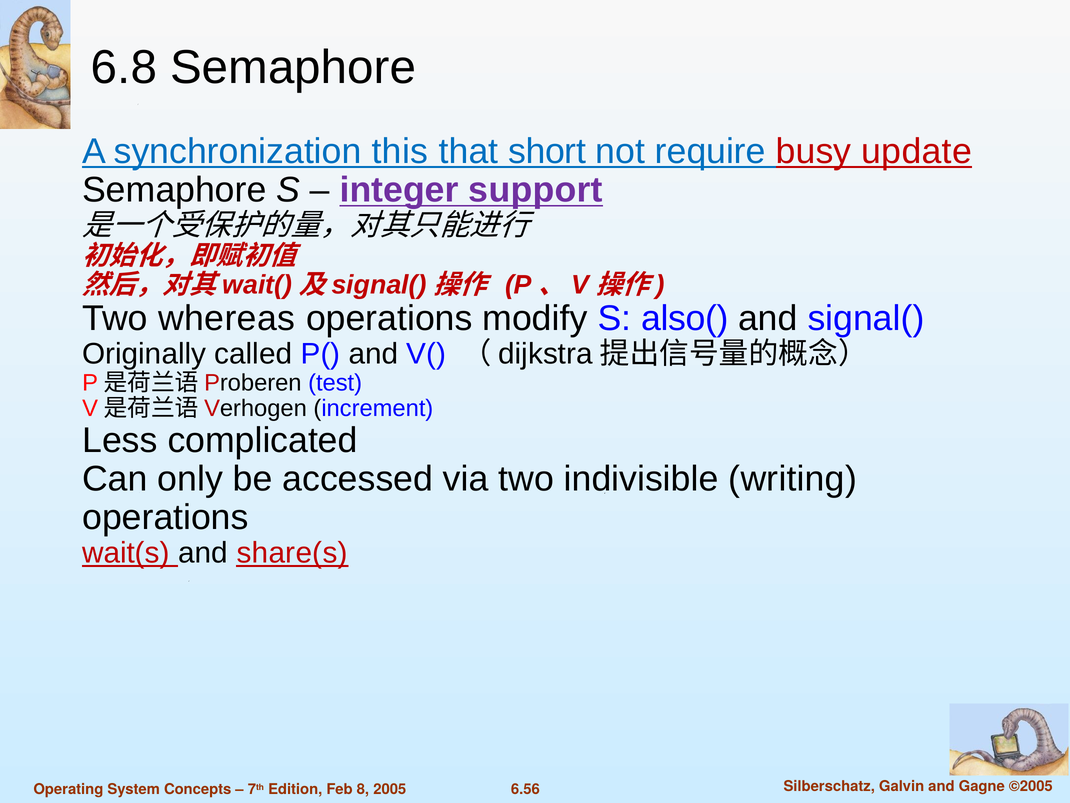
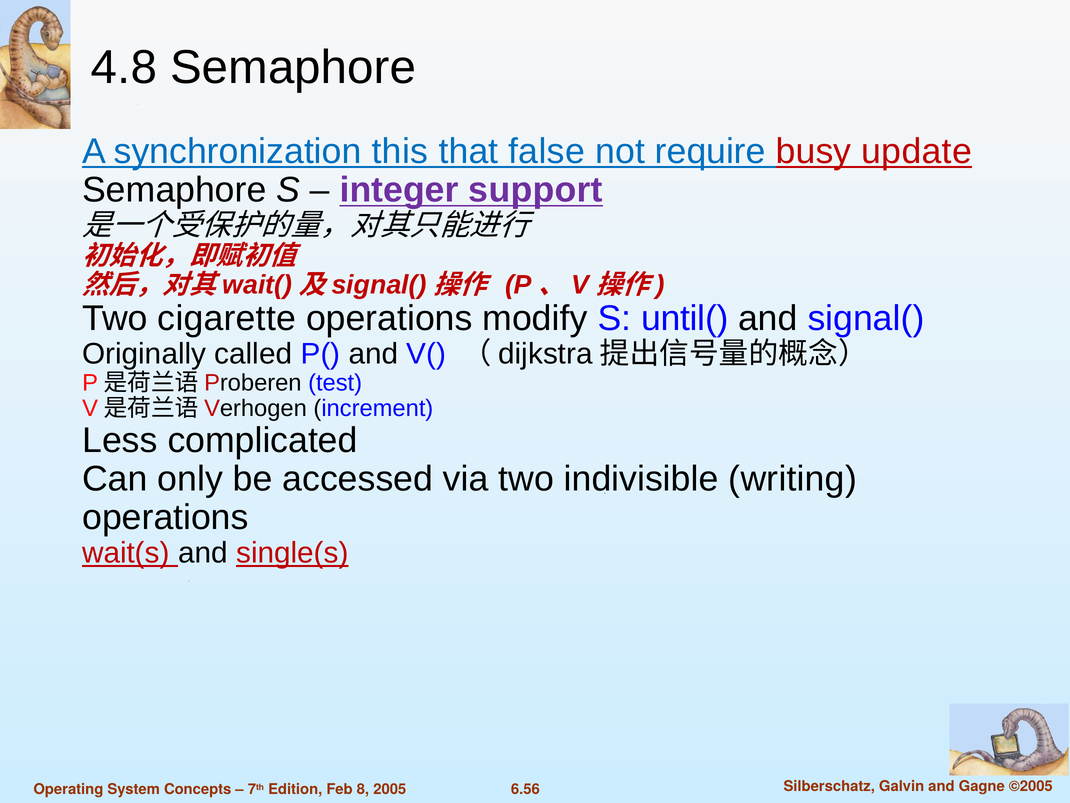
6.8: 6.8 -> 4.8 (124, 67)
short: short -> false (547, 151)
whereas: whereas -> cigarette (227, 318)
also(: also( -> until( (685, 318)
share(s: share(s -> single(s (292, 553)
